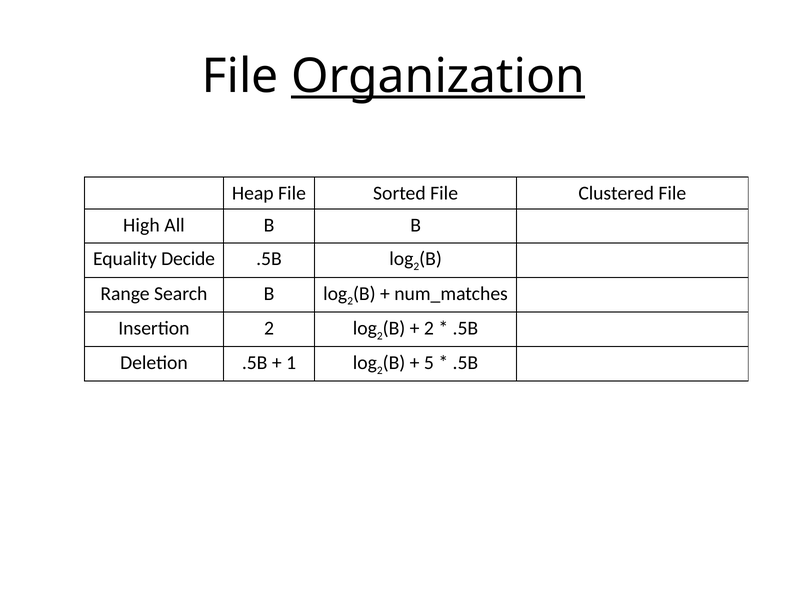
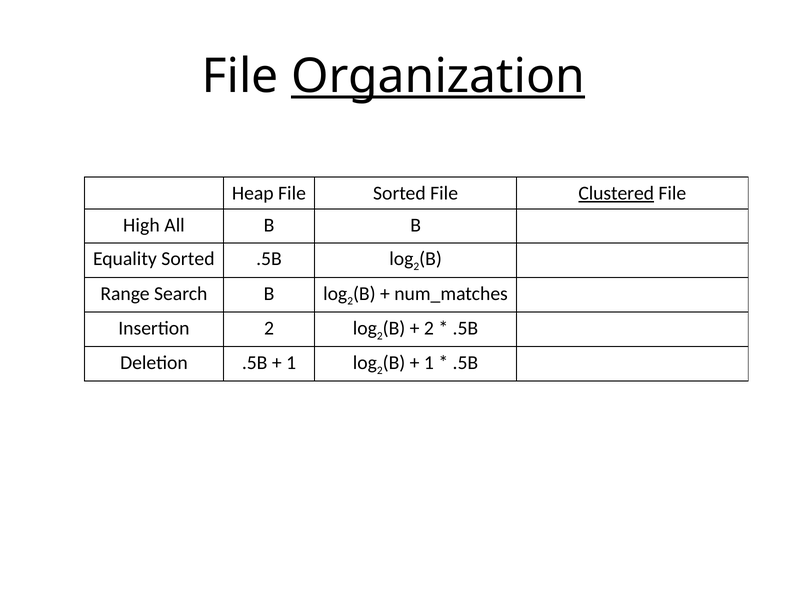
Clustered underline: none -> present (616, 193)
Equality Decide: Decide -> Sorted (188, 259)
5: 5 -> 1 (429, 363)
